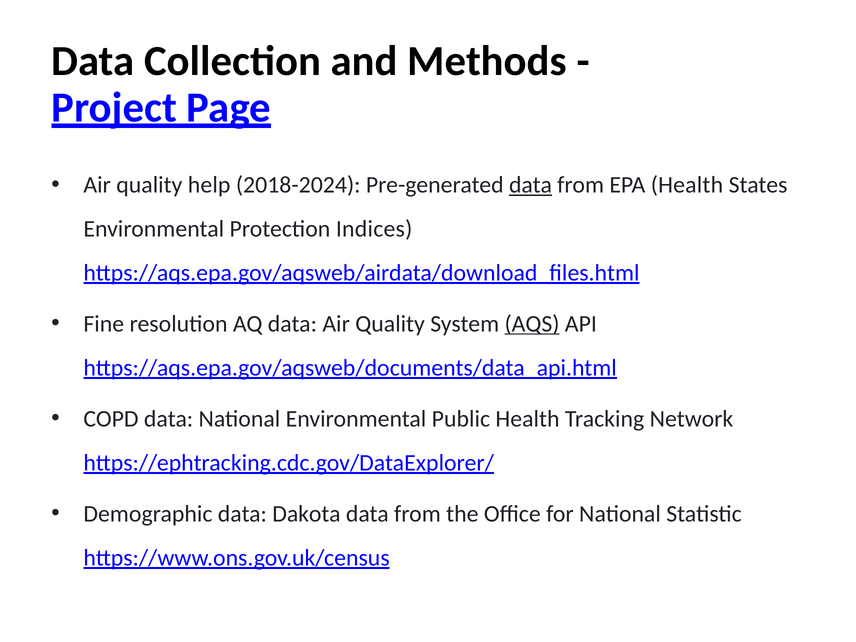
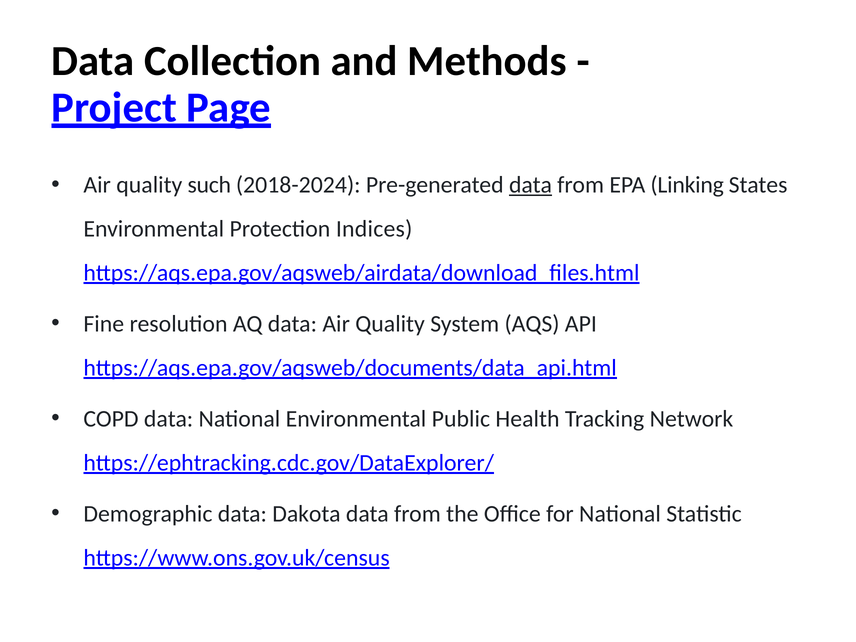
help: help -> such (209, 185)
EPA Health: Health -> Linking (687, 185)
AQS underline: present -> none (532, 324)
